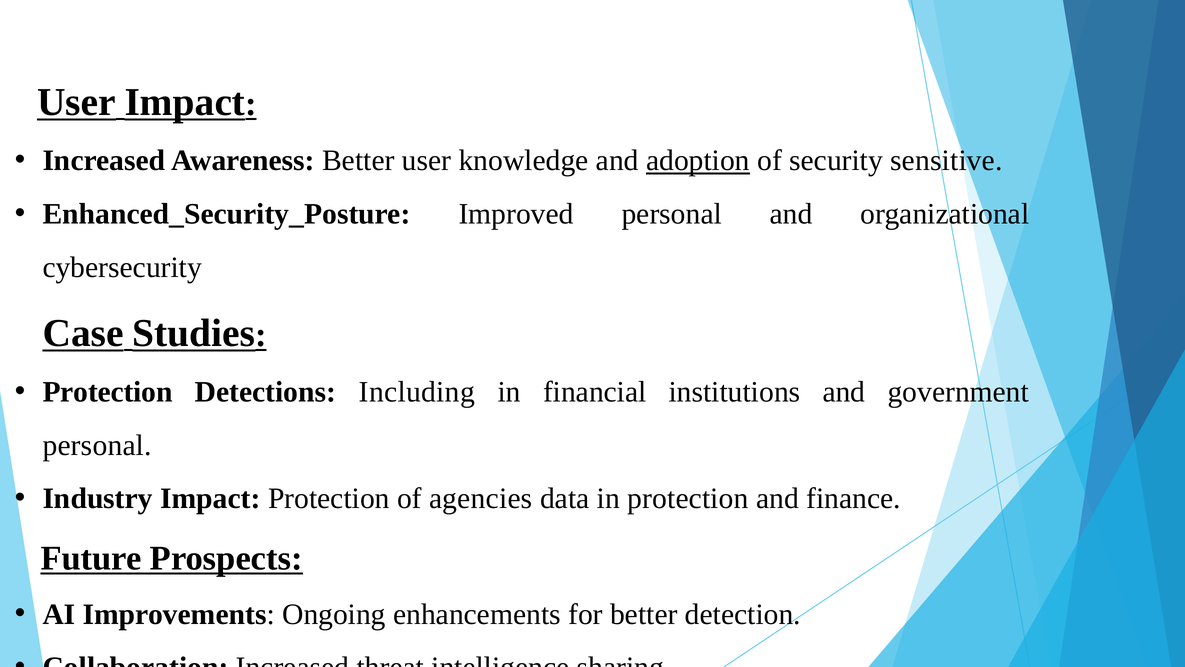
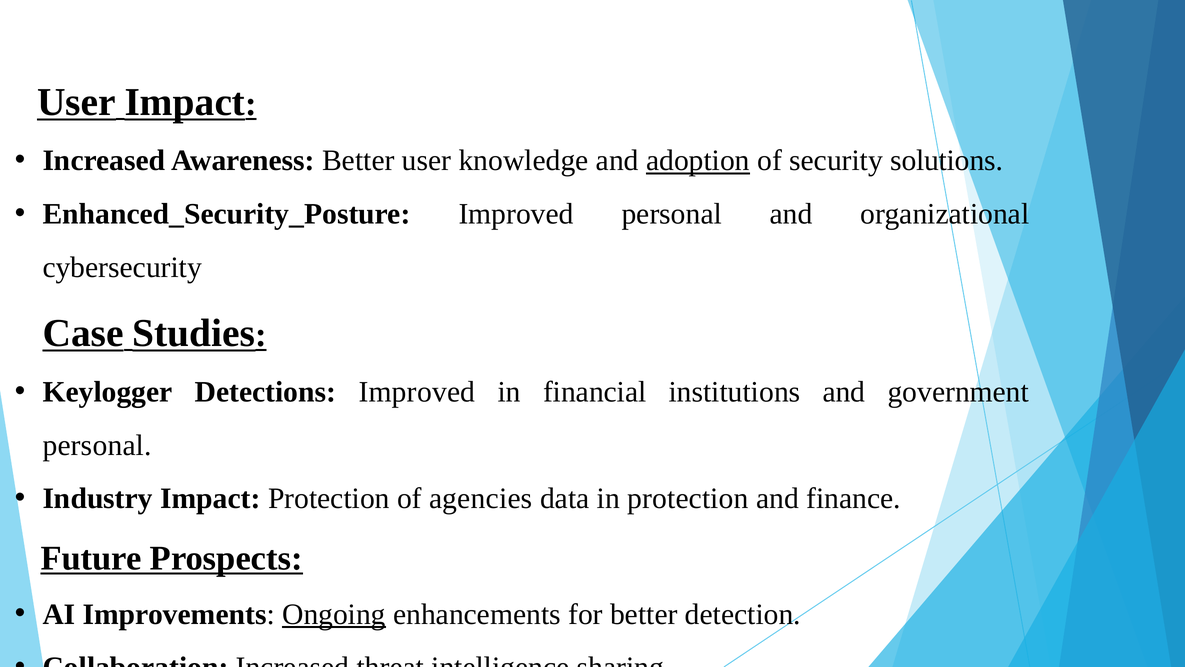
sensitive: sensitive -> solutions (947, 161)
Protection: Protection -> Keylogger (108, 392)
Detections Including: Including -> Improved (417, 392)
Ongoing underline: none -> present (334, 614)
